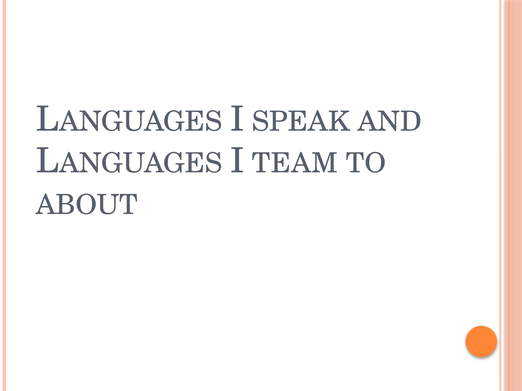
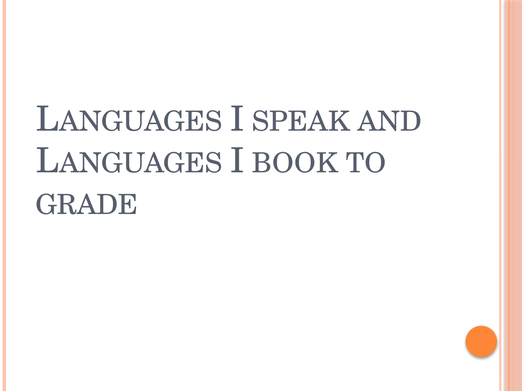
TEAM: TEAM -> BOOK (295, 164)
ABOUT: ABOUT -> GRADE (87, 205)
